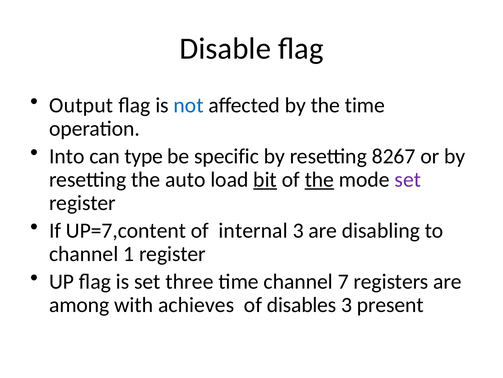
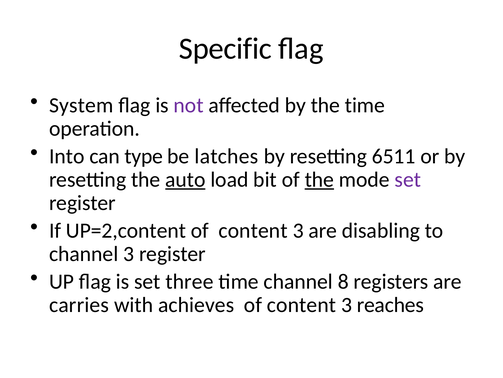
Disable: Disable -> Specific (225, 49)
Output: Output -> System (81, 105)
not colour: blue -> purple (189, 105)
specific: specific -> latches (226, 156)
8267: 8267 -> 6511 (394, 156)
auto underline: none -> present (185, 179)
bit underline: present -> none (265, 179)
UP=7,content: UP=7,content -> UP=2,content (126, 230)
internal: internal -> content (253, 230)
channel 1: 1 -> 3 (129, 254)
7: 7 -> 8 (343, 281)
among: among -> carries (79, 304)
disables: disables -> content (301, 304)
present: present -> reaches (390, 304)
